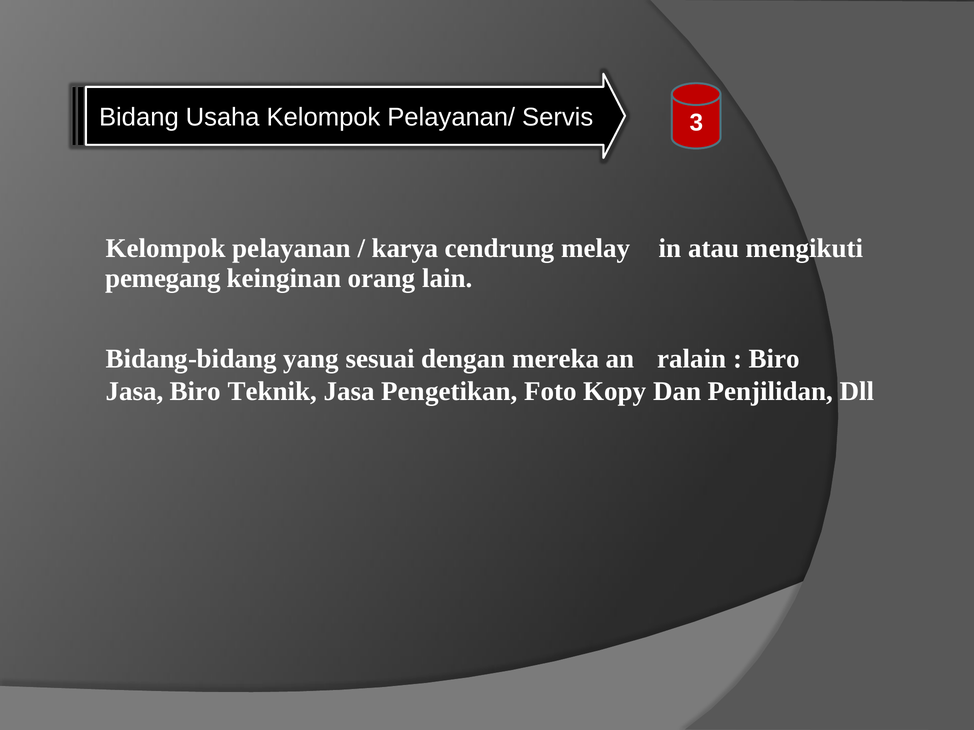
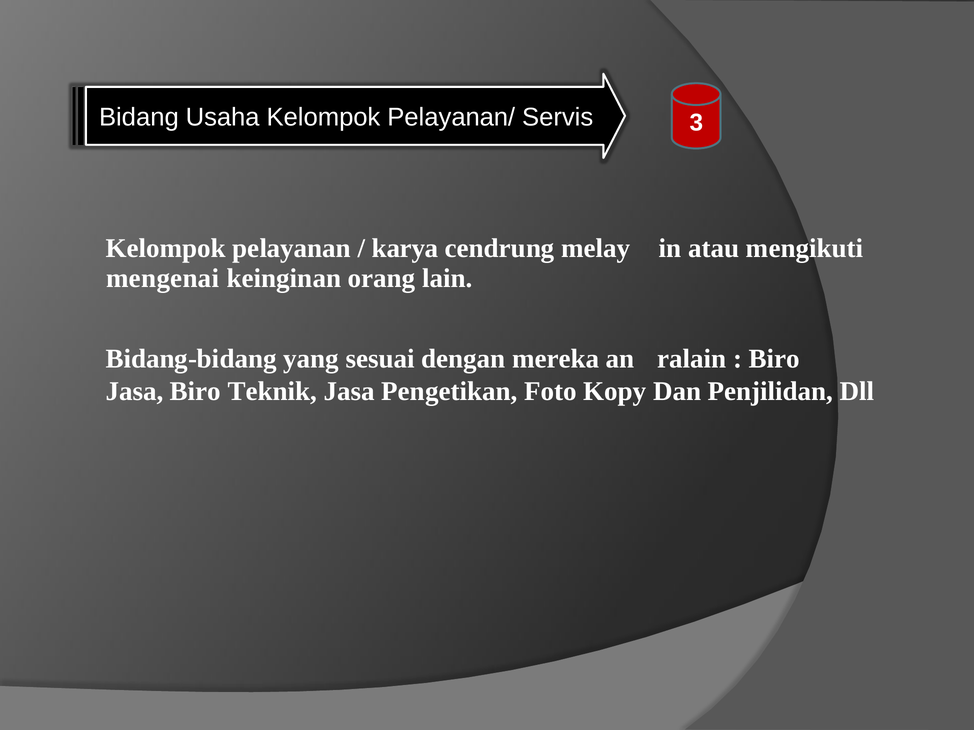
pemegang: pemegang -> mengenai (163, 279)
